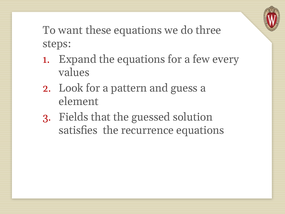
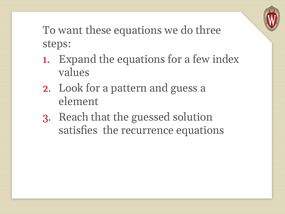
every: every -> index (226, 59)
Fields: Fields -> Reach (74, 117)
